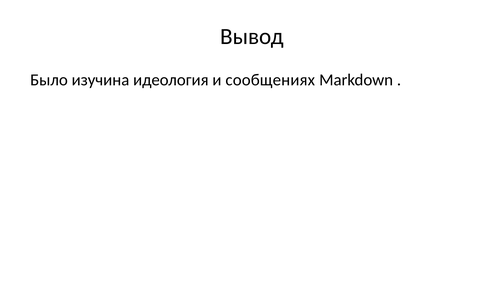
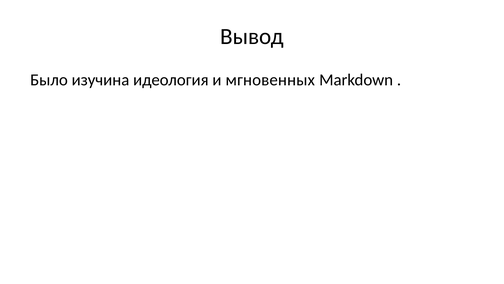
сообщениях: сообщениях -> мгновенных (270, 80)
